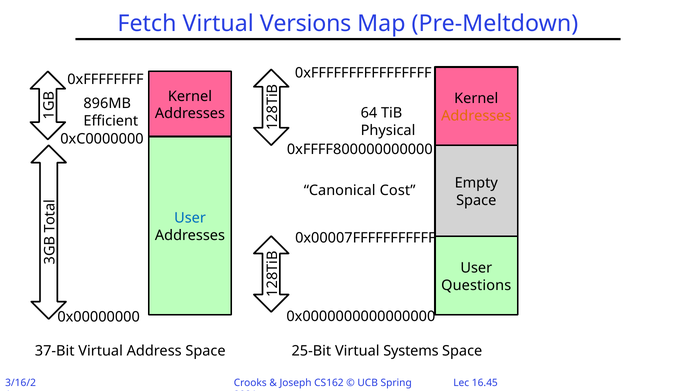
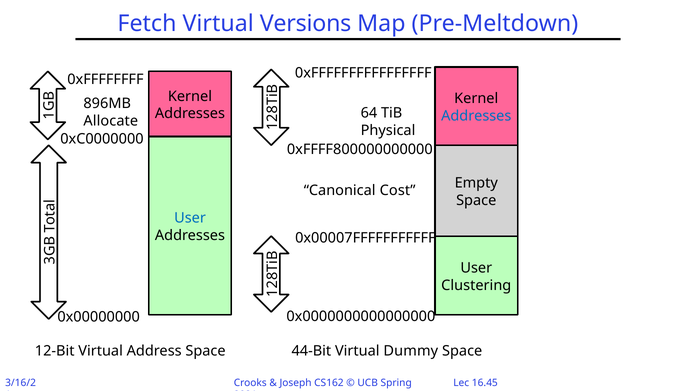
Addresses colour: orange -> blue (476, 116)
Efficient: Efficient -> Allocate (111, 121)
Questions: Questions -> Clustering (476, 286)
37-Bit: 37-Bit -> 12-Bit (55, 352)
25-Bit: 25-Bit -> 44-Bit (311, 352)
Systems: Systems -> Dummy (411, 352)
